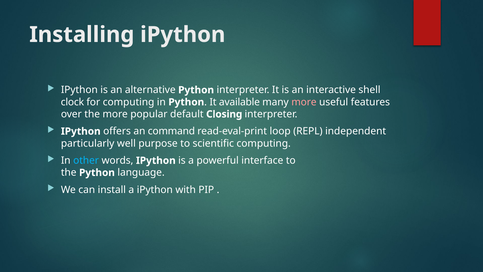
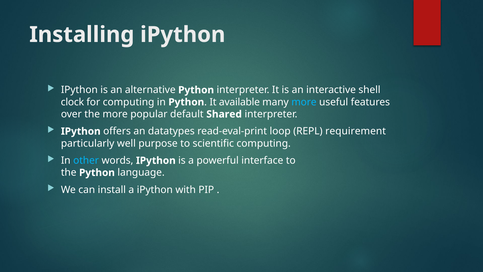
more colour: pink -> light blue (304, 102)
Closing: Closing -> Shared (224, 114)
command: command -> datatypes (171, 131)
independent: independent -> requirement (356, 131)
